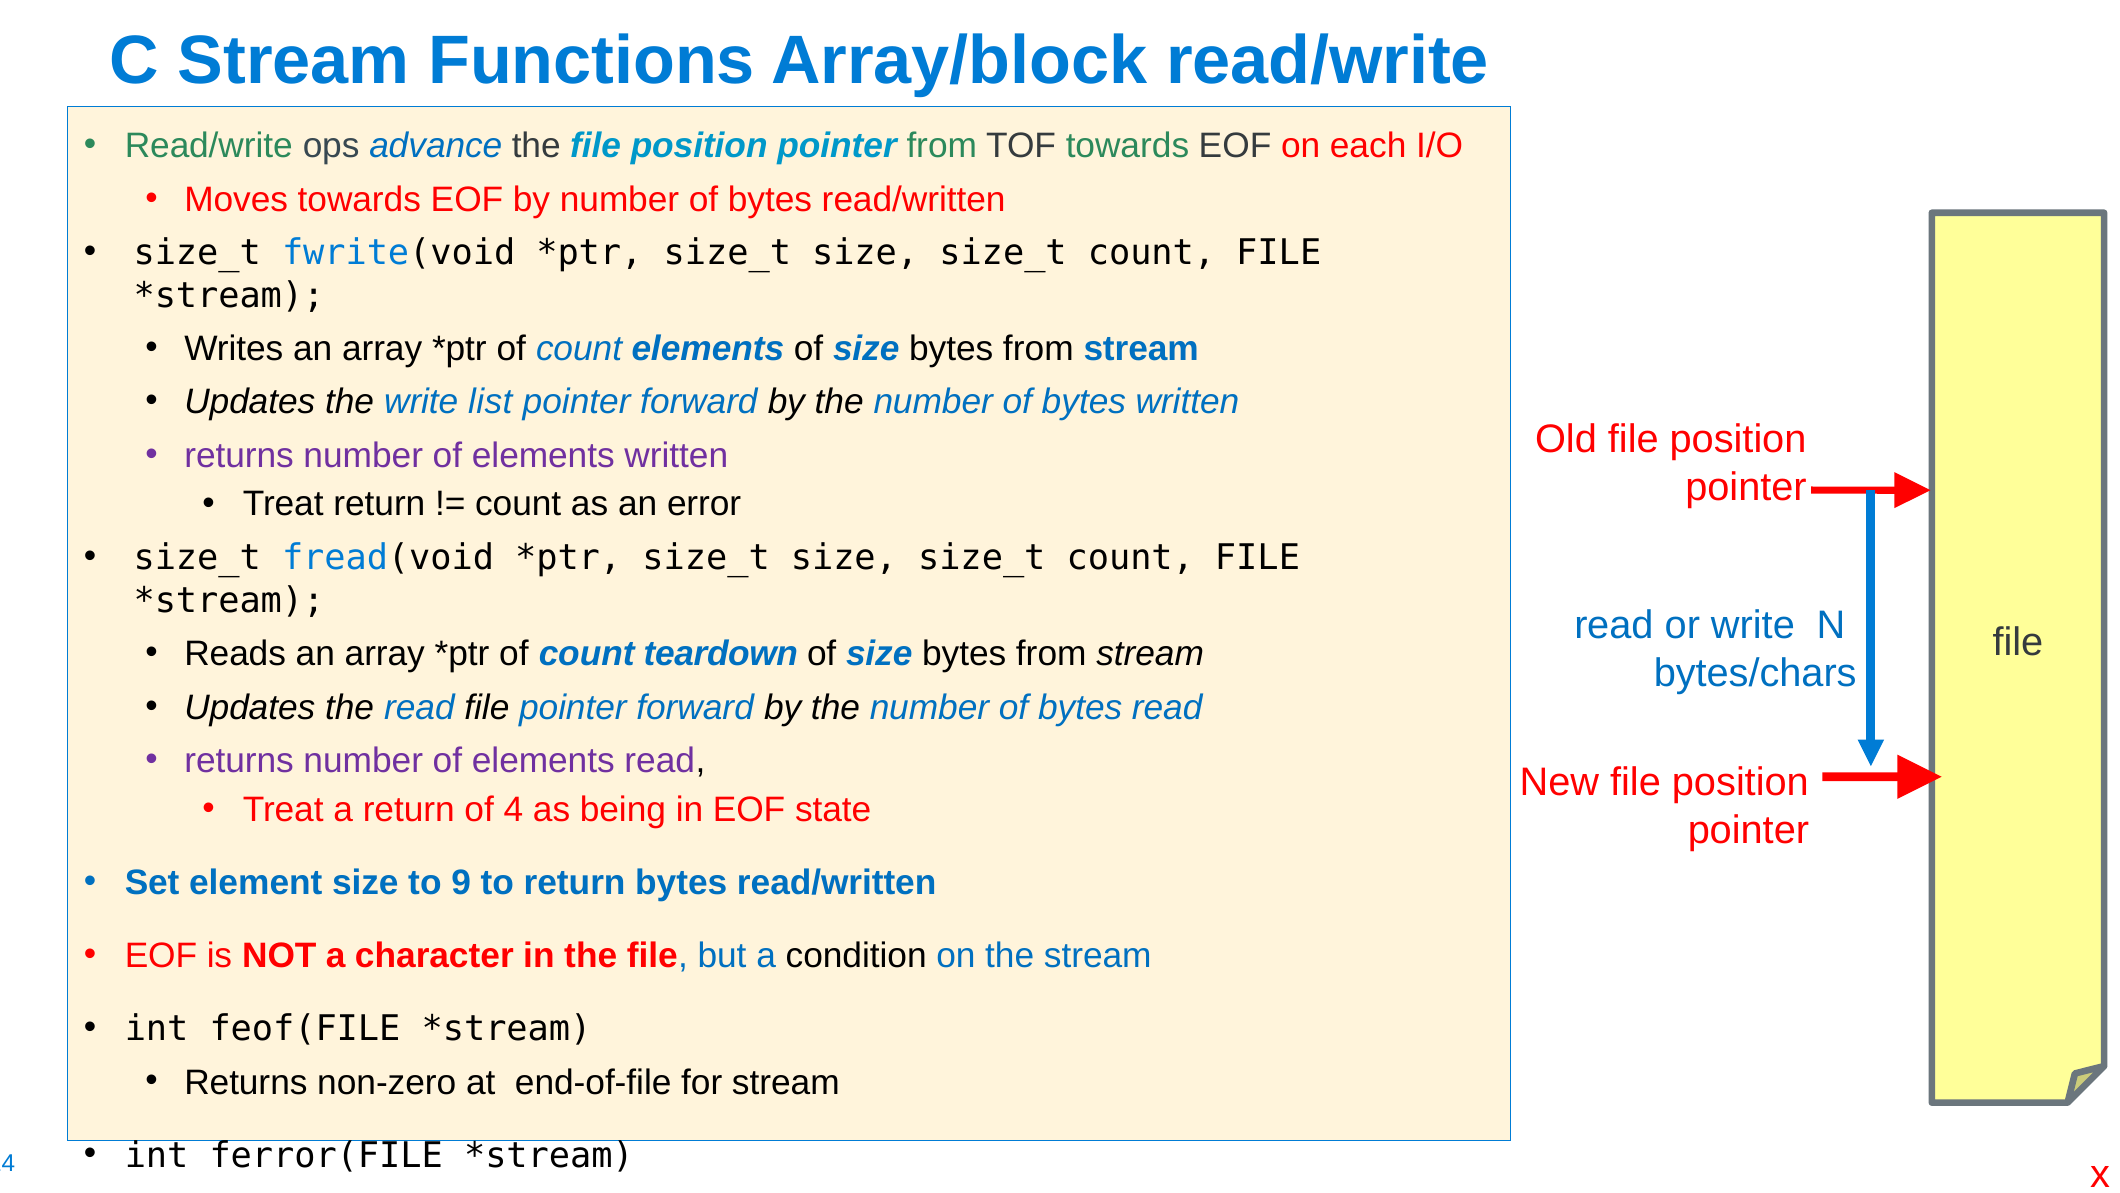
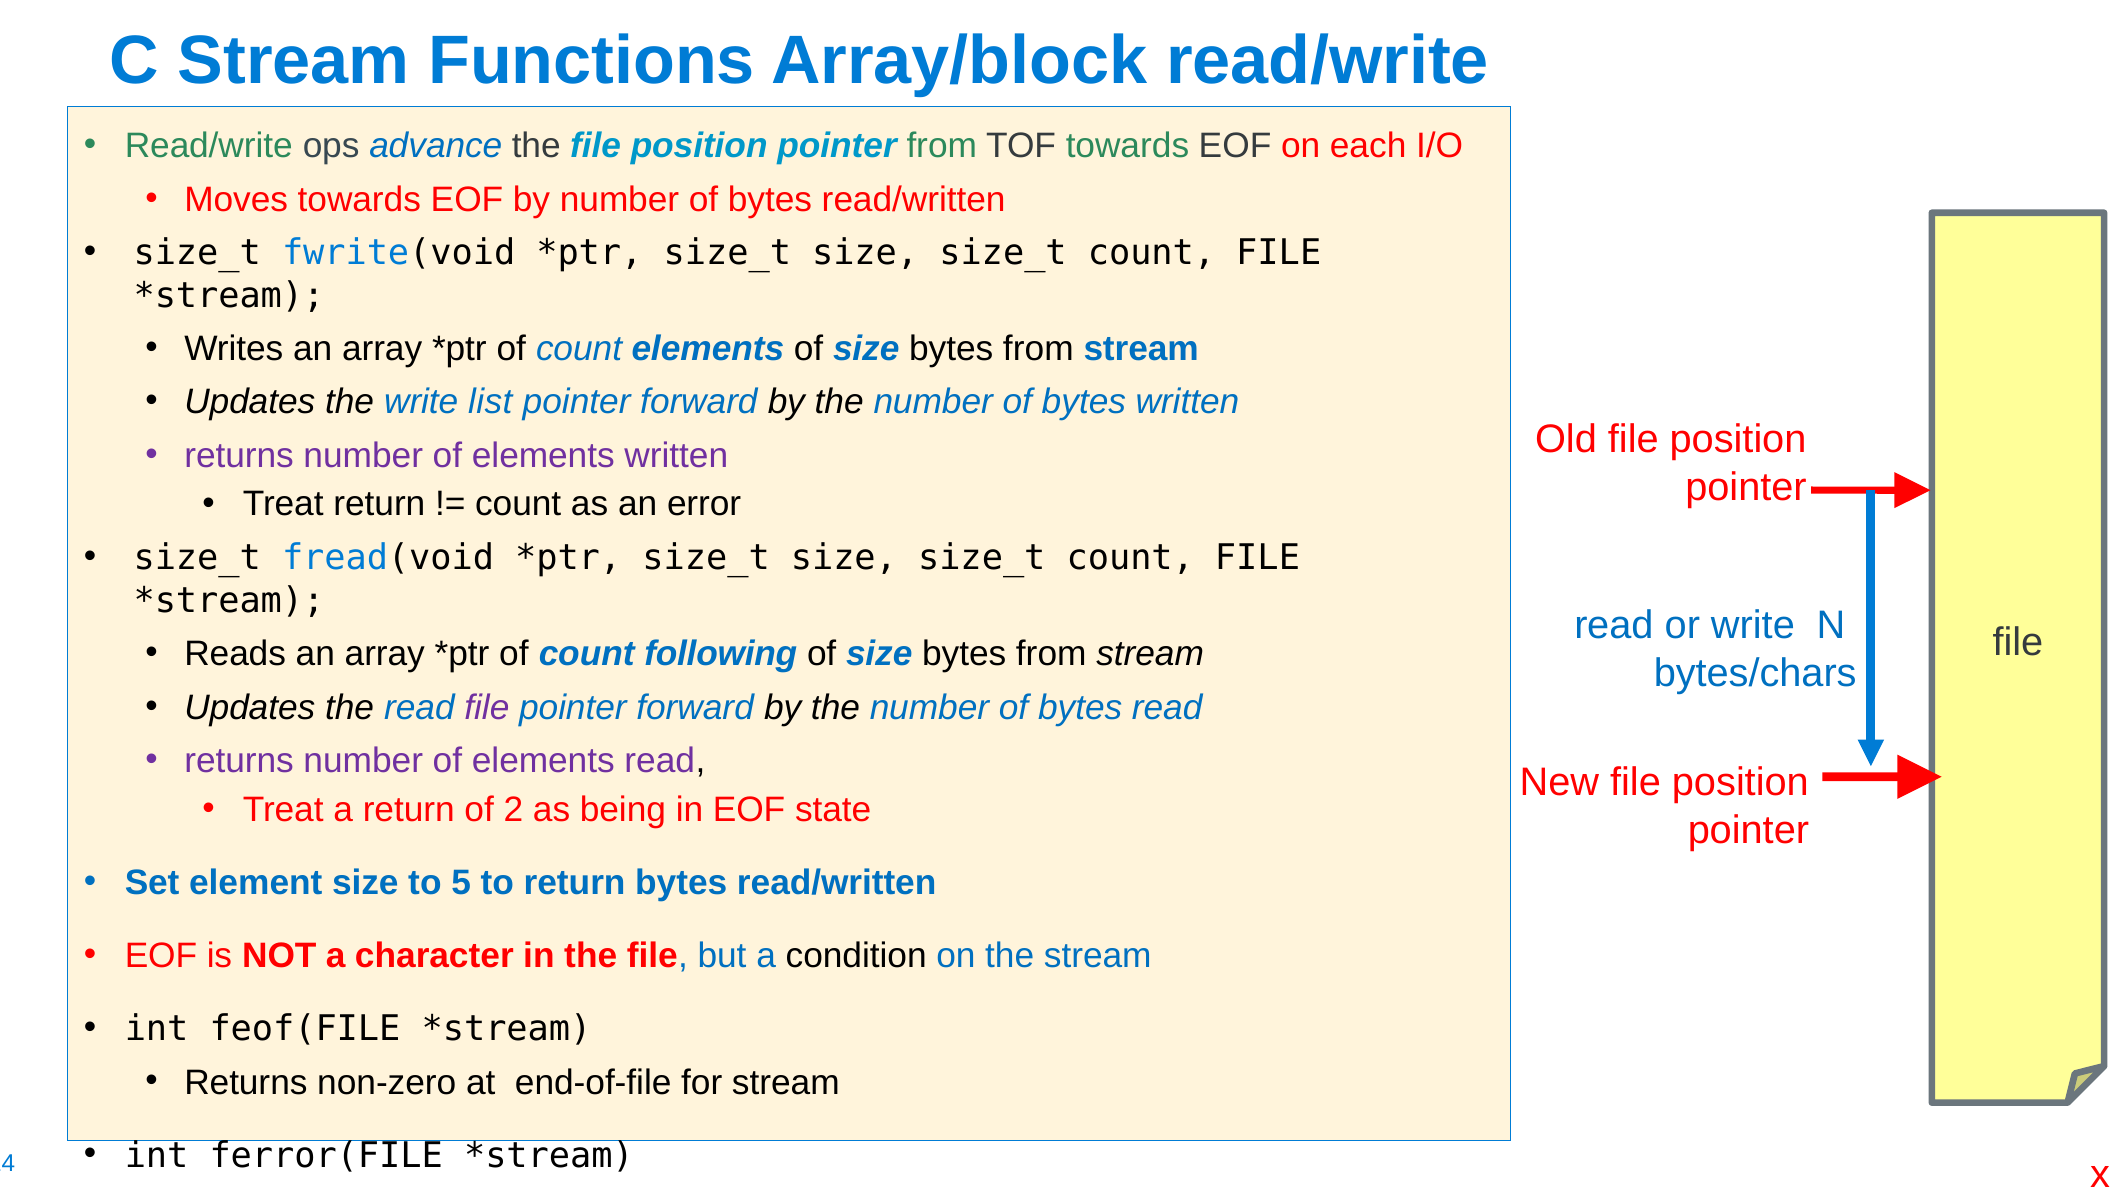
teardown: teardown -> following (721, 654)
file colour: black -> purple (487, 707)
4: 4 -> 2 (513, 809)
9: 9 -> 5 (461, 883)
